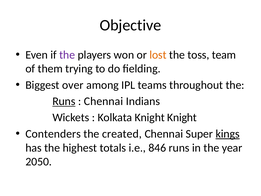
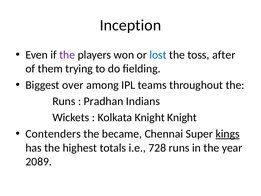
Objective: Objective -> Inception (130, 25)
lost colour: orange -> blue (158, 55)
team: team -> after (224, 55)
Runs underline: present -> none (64, 101)
Chennai: Chennai -> Pradhan (104, 101)
created: created -> became (122, 134)
846: 846 -> 728 (157, 148)
2050: 2050 -> 2089 (39, 162)
